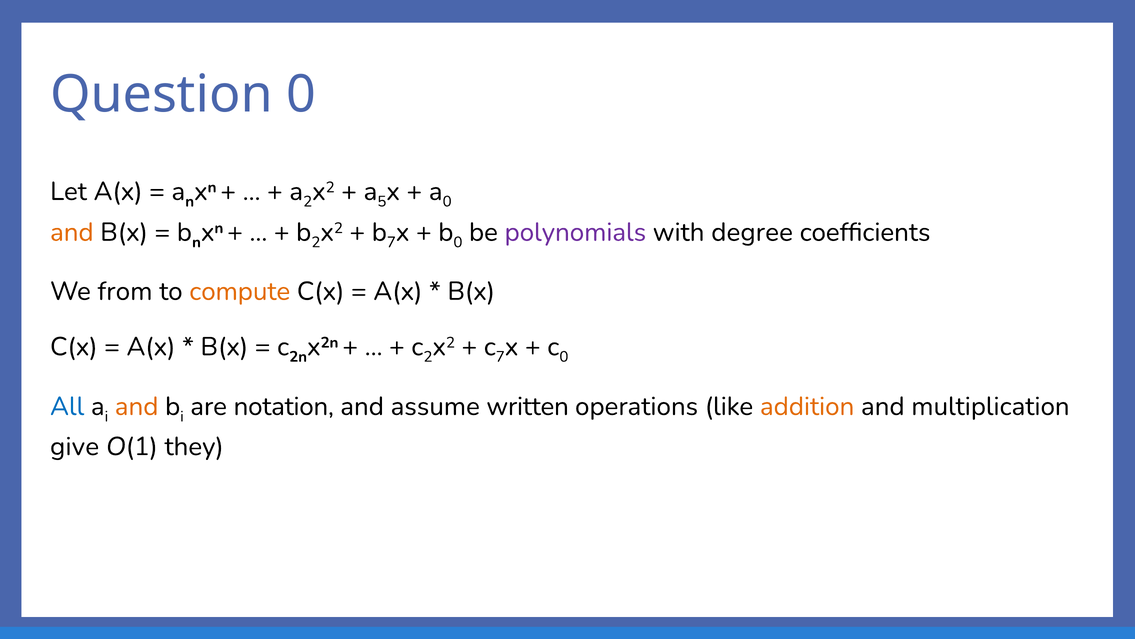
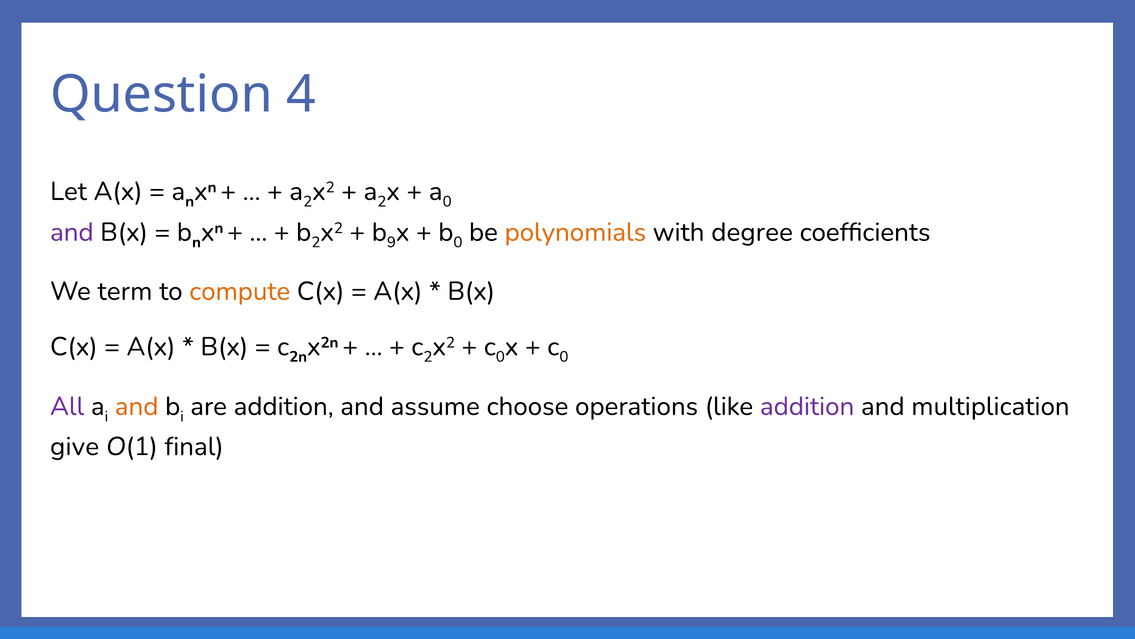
Question 0: 0 -> 4 (301, 94)
5: 5 -> 2 (382, 201)
and colour: orange -> purple (72, 232)
7: 7 -> 9 (391, 242)
polynomials colour: purple -> orange (575, 232)
from: from -> term (125, 291)
7: 7 -> 0 (500, 356)
All colour: blue -> purple (67, 406)
are notation: notation -> addition (284, 406)
written: written -> choose (527, 406)
addition colour: orange -> purple (807, 406)
they: they -> final (194, 446)
